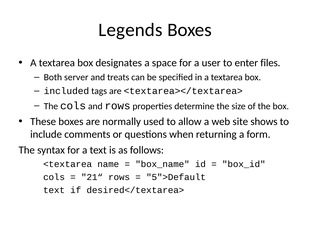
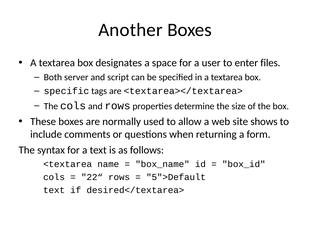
Legends: Legends -> Another (130, 30)
treats: treats -> script (118, 77)
included: included -> specific (66, 91)
21“: 21“ -> 22“ (92, 177)
